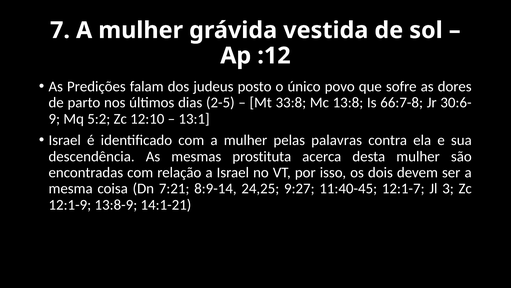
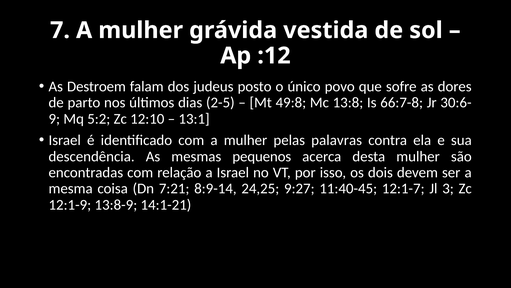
Predições: Predições -> Destroem (96, 86)
33:8: 33:8 -> 49:8 (291, 102)
prostituta: prostituta -> pequenos (262, 156)
